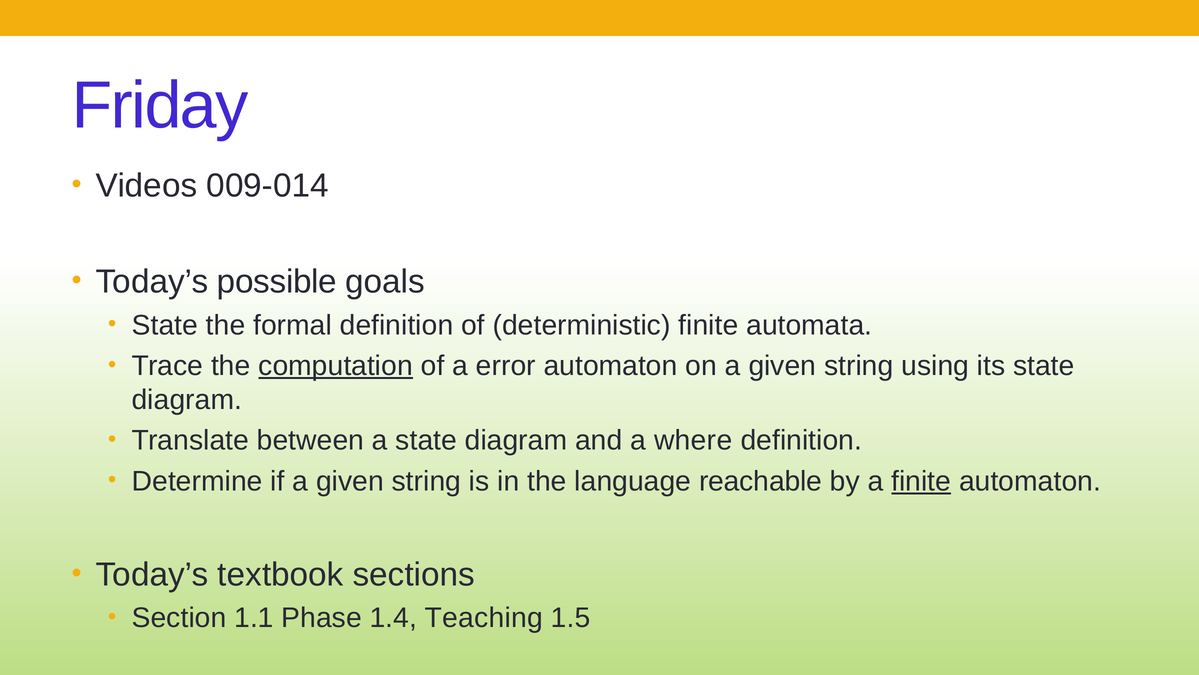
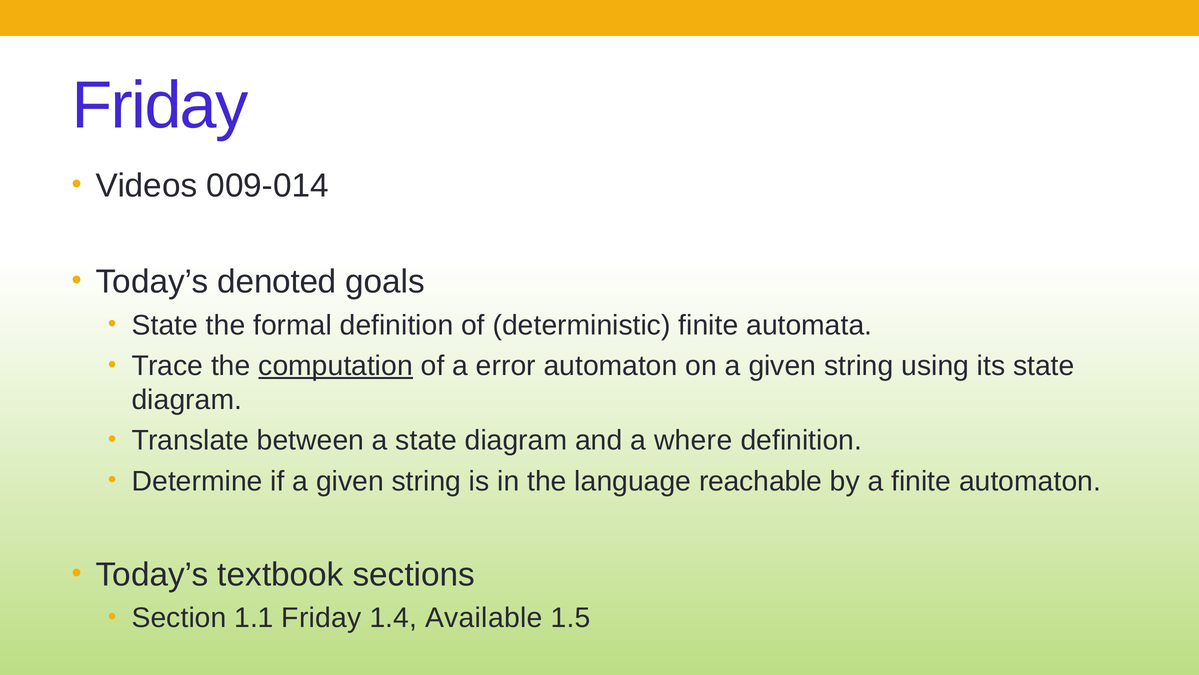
possible: possible -> denoted (277, 282)
finite underline: present -> none (921, 481)
1.1 Phase: Phase -> Friday (321, 617)
Teaching: Teaching -> Available (484, 617)
